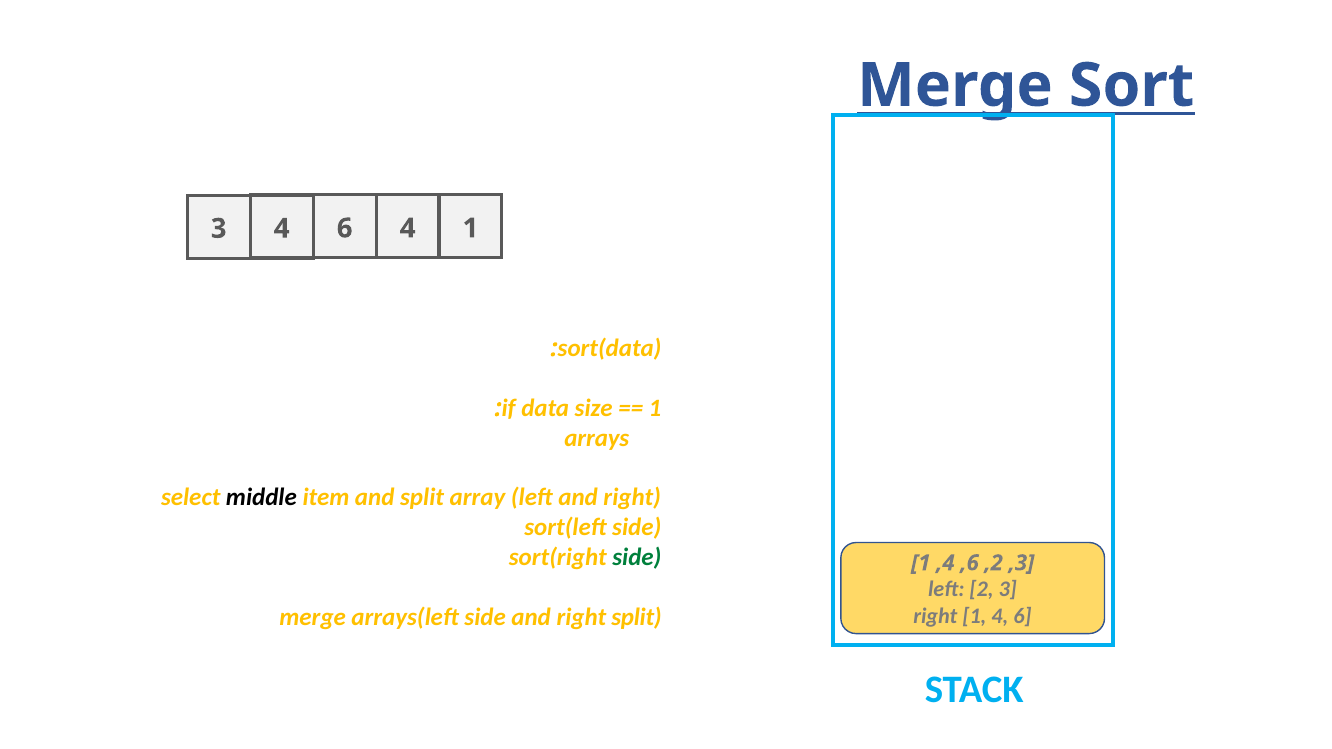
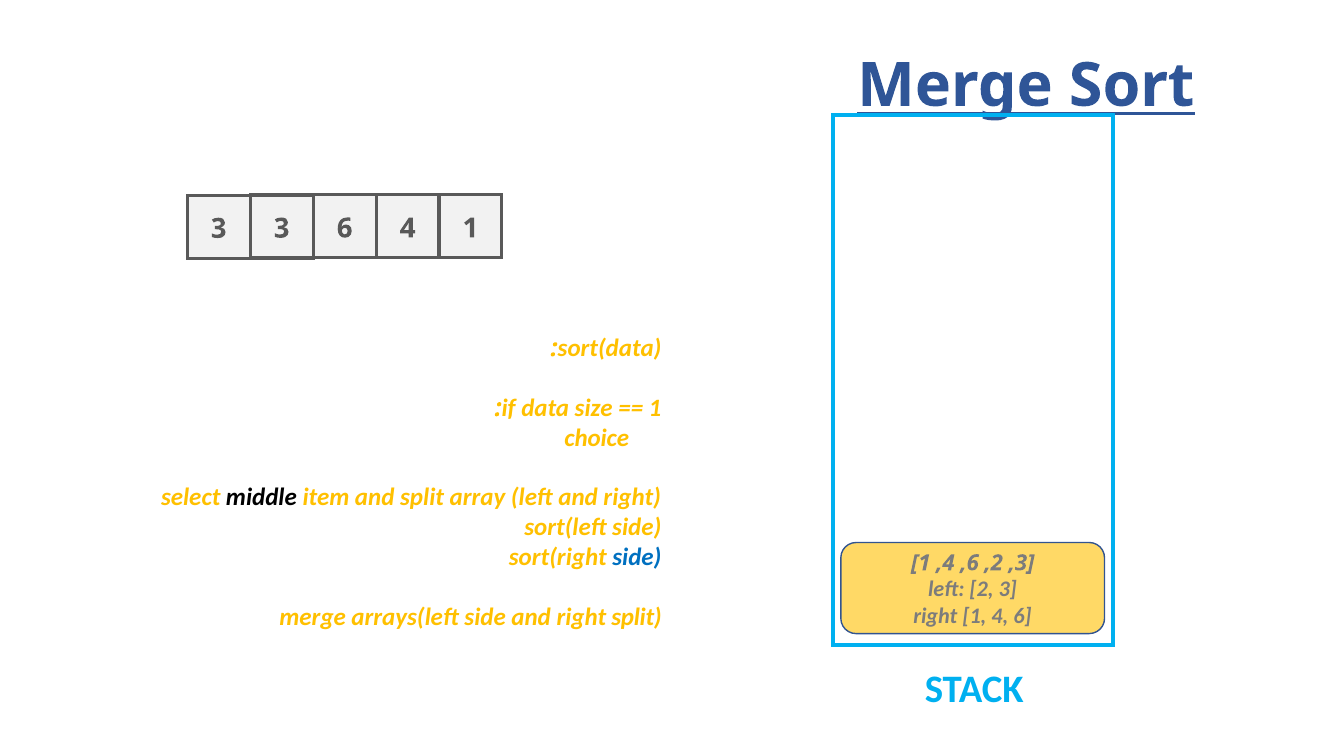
3 4: 4 -> 3 (282, 229)
arrays: arrays -> choice (597, 438)
side colour: green -> blue (637, 558)
